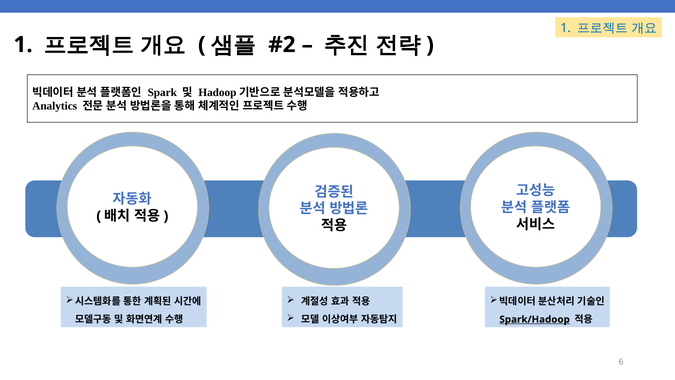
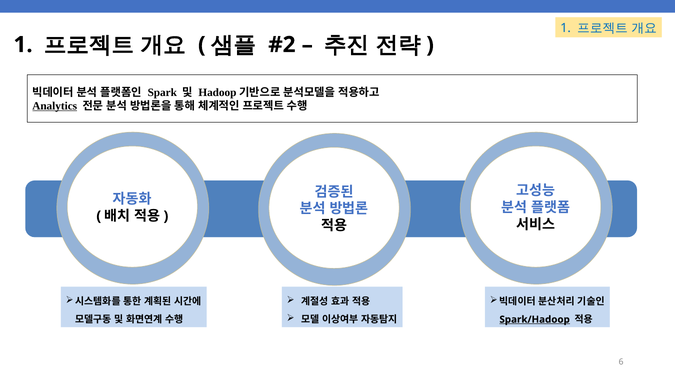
Analytics underline: none -> present (55, 106)
